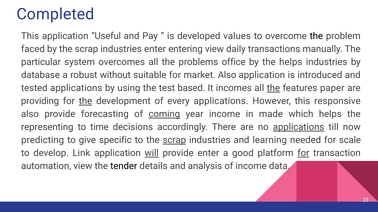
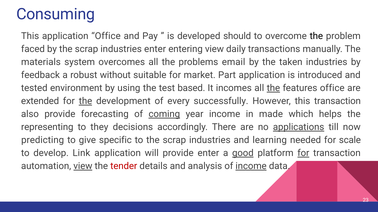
Completed: Completed -> Consuming (56, 14)
application Useful: Useful -> Office (106, 36)
values: values -> should (237, 36)
particular: particular -> materials (41, 62)
office: office -> email (234, 62)
the helps: helps -> taken (291, 62)
database: database -> feedback (40, 75)
market Also: Also -> Part (227, 75)
tested applications: applications -> environment (76, 88)
features paper: paper -> office (332, 88)
providing: providing -> extended (40, 101)
every applications: applications -> successfully (221, 101)
this responsive: responsive -> transaction (337, 101)
time: time -> they (99, 127)
scrap underline: present -> none (174, 141)
will underline: present -> none (152, 154)
good underline: none -> present (243, 154)
view underline: none -> present (83, 167)
tender colour: black -> red (124, 167)
income underline: none -> present (251, 167)
